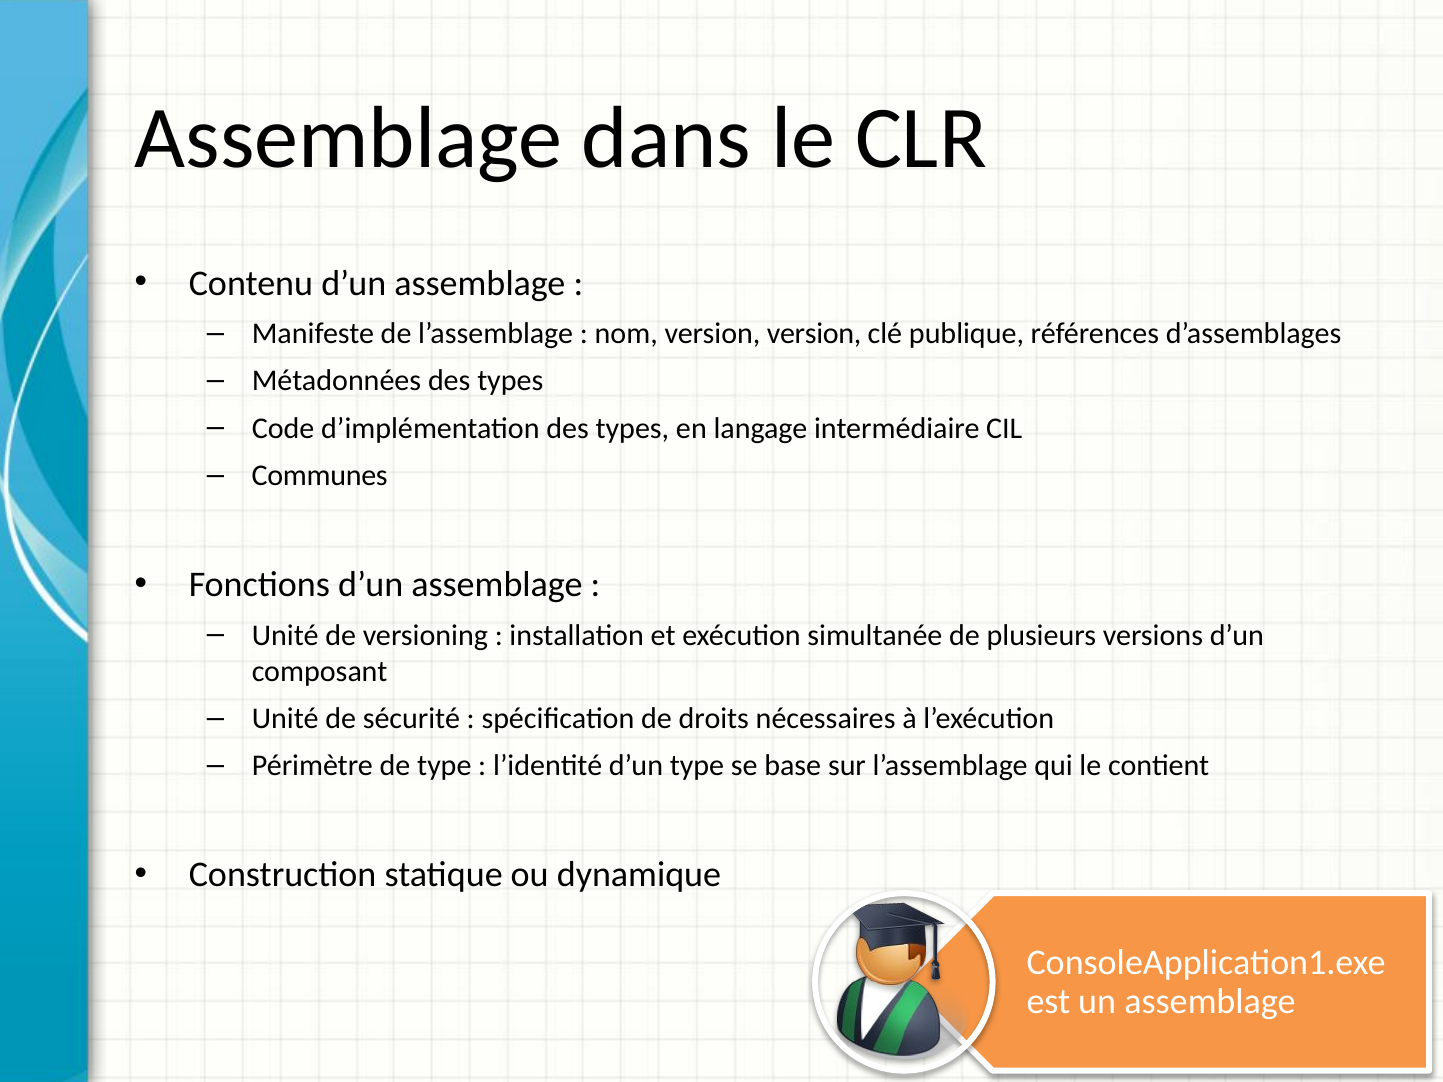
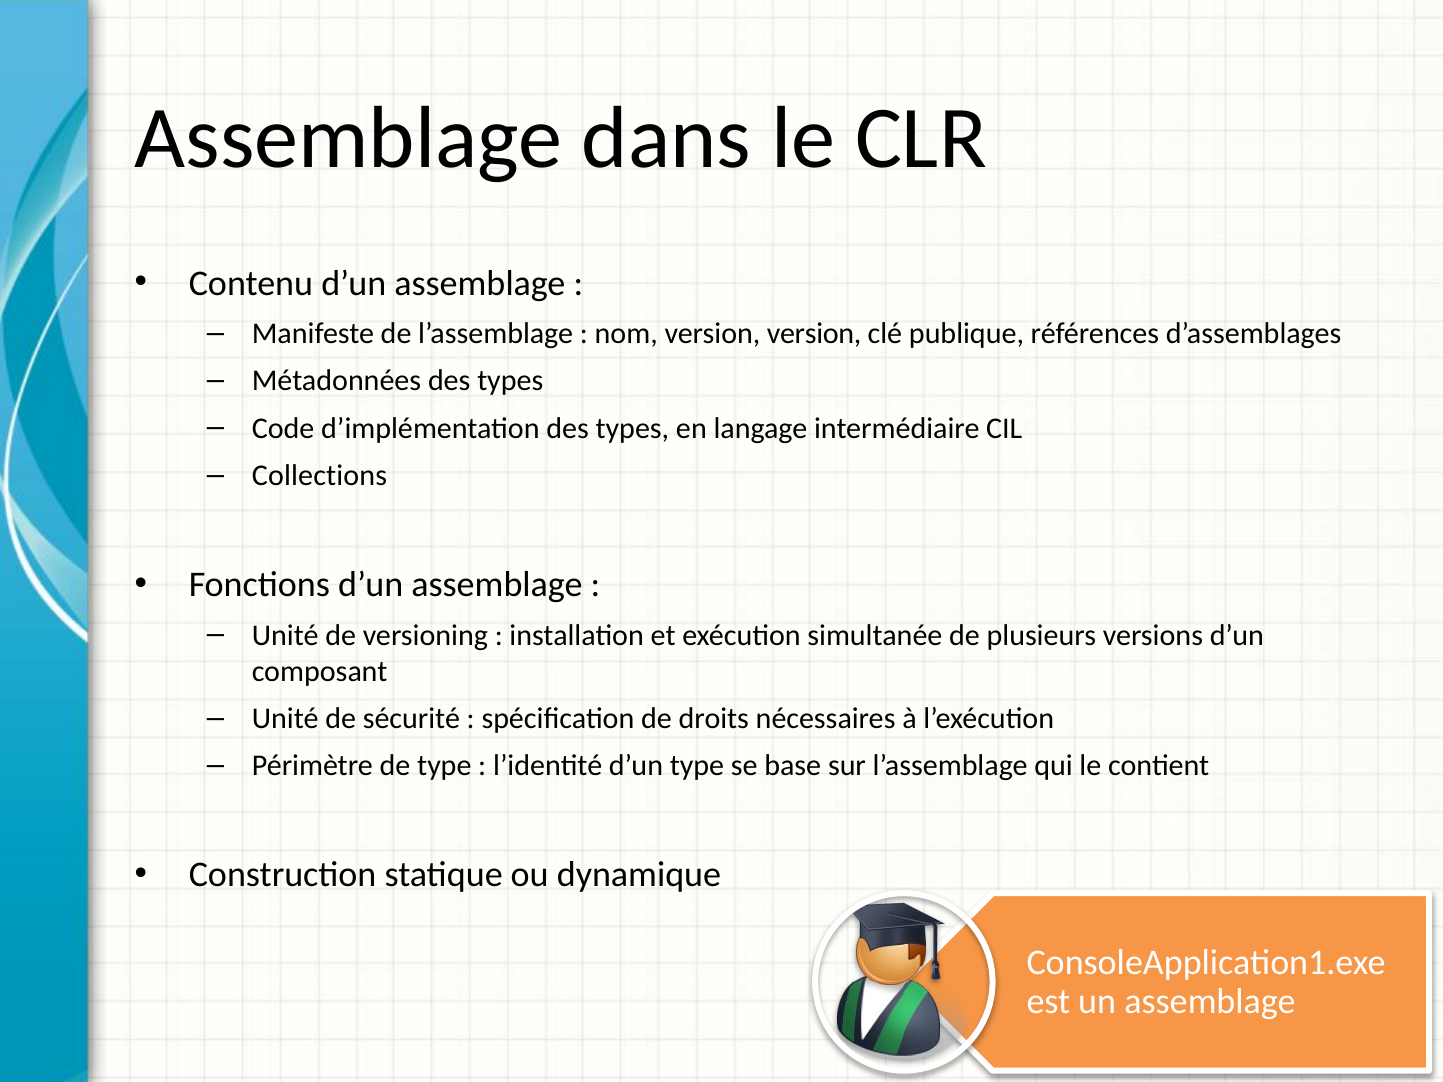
Communes: Communes -> Collections (319, 476)
